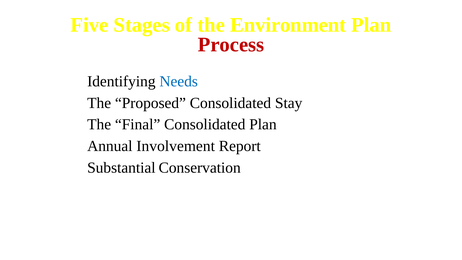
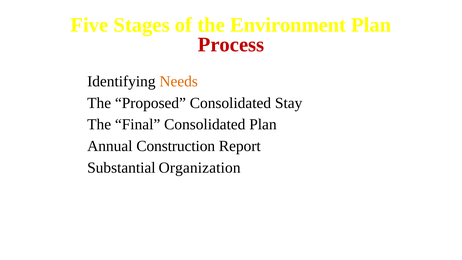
Needs colour: blue -> orange (179, 81)
Involvement: Involvement -> Construction (176, 146)
Conservation: Conservation -> Organization (200, 168)
